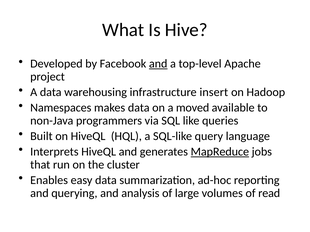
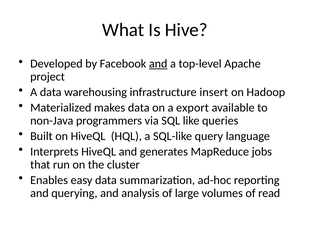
Namespaces: Namespaces -> Materialized (61, 108)
moved: moved -> export (192, 108)
MapReduce underline: present -> none (220, 152)
